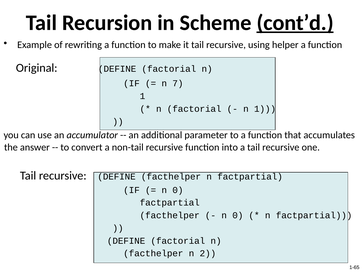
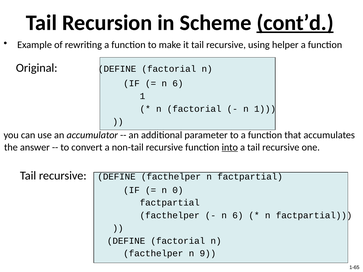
7: 7 -> 6 (178, 84)
into underline: none -> present (230, 147)
0: 0 -> 6 (238, 216)
2: 2 -> 9 (208, 254)
